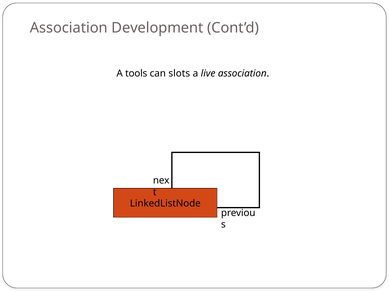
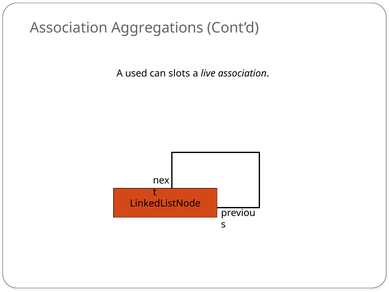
Development: Development -> Aggregations (157, 28)
tools: tools -> used (136, 73)
